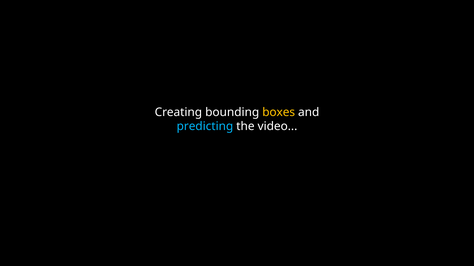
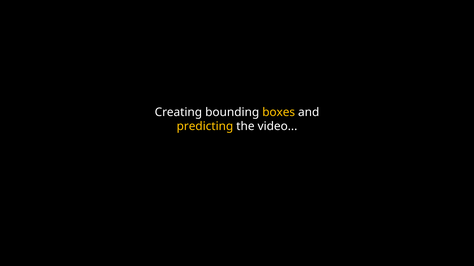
predicting colour: light blue -> yellow (205, 127)
